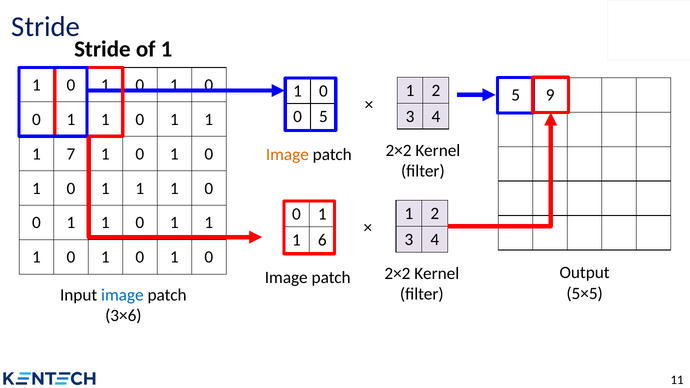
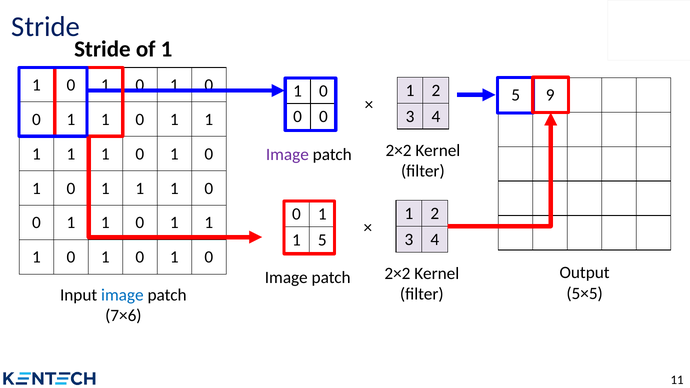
5: 5 -> 0 (323, 117)
7: 7 -> 1 (71, 154)
Image colour: orange -> purple (287, 155)
1 6: 6 -> 5 (322, 240)
3×6: 3×6 -> 7×6 (123, 316)
